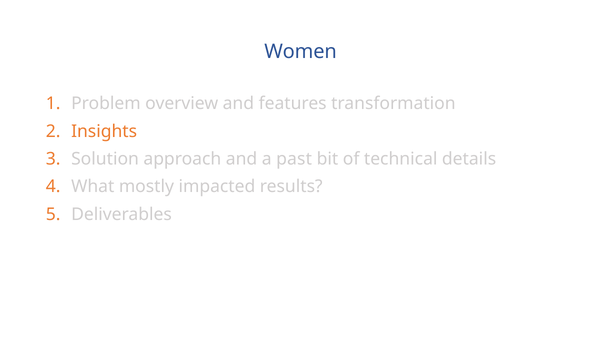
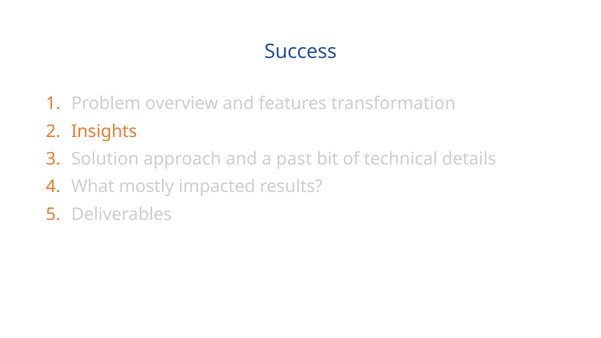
Women: Women -> Success (301, 51)
